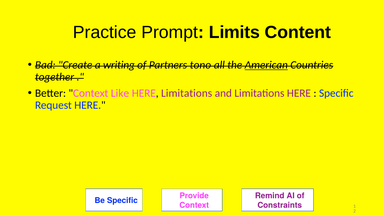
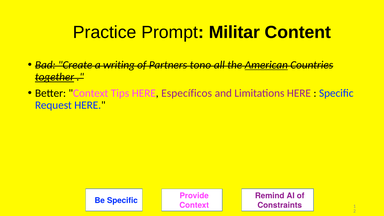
Limits: Limits -> Militar (234, 32)
together underline: none -> present (55, 77)
Like: Like -> Tips (120, 93)
HERE Limitations: Limitations -> Específicos (187, 93)
